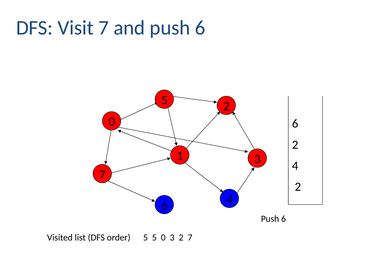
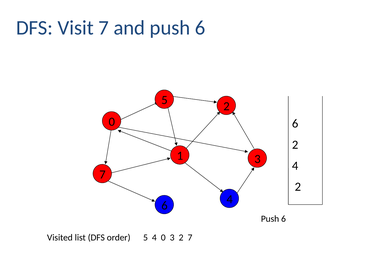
5: 5 -> 4 (154, 237)
